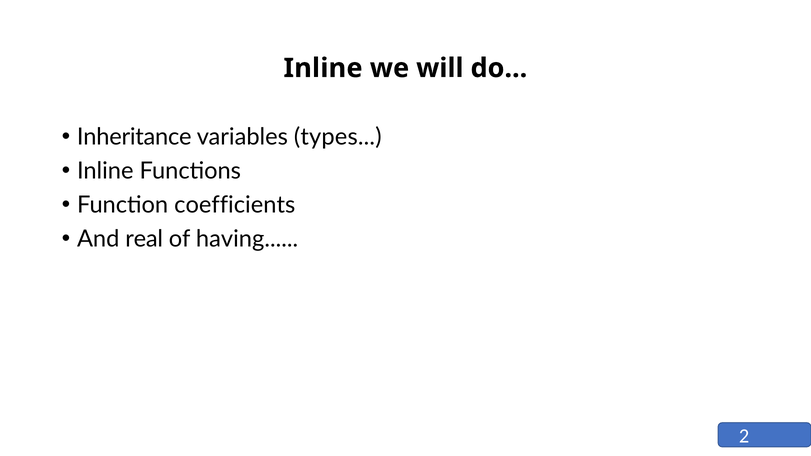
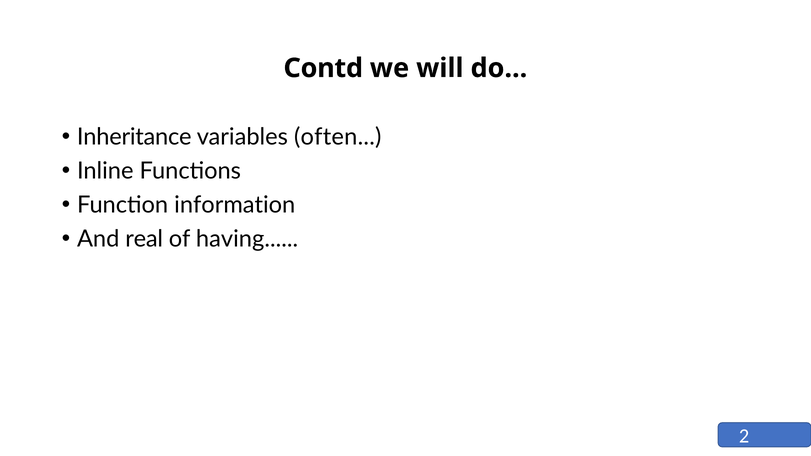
Inline: Inline -> Contd (323, 68)
types: types -> often (338, 137)
coefficients: coefficients -> information (235, 205)
